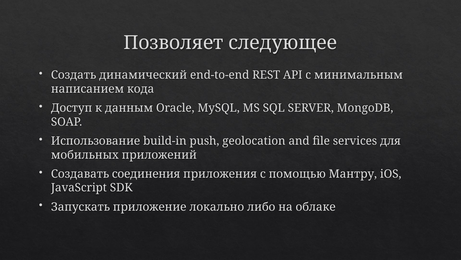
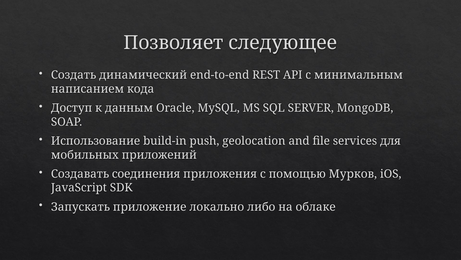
Мантру: Мантру -> Мурков (353, 173)
